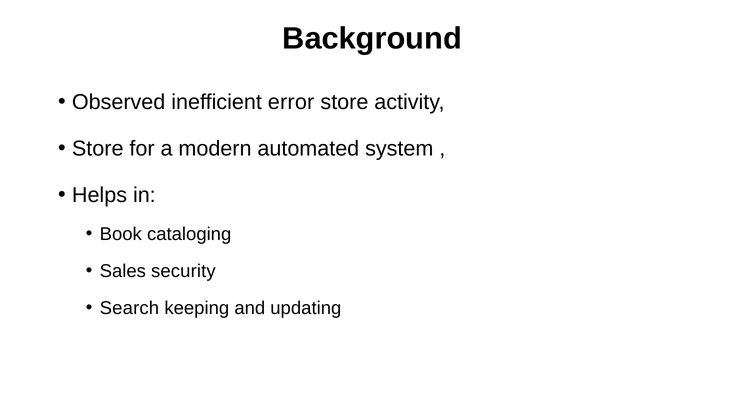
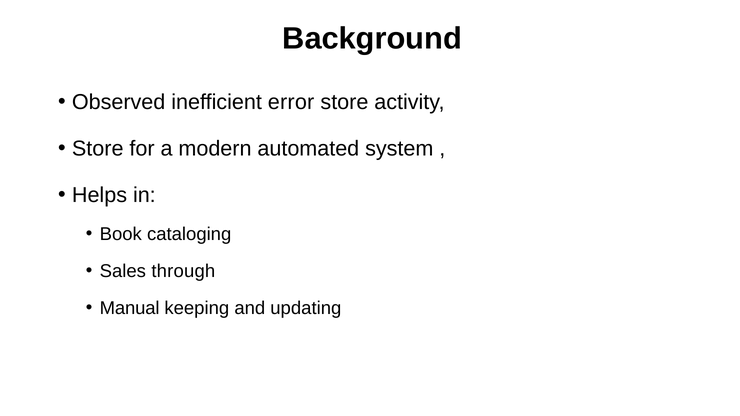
security: security -> through (183, 271)
Search: Search -> Manual (130, 309)
